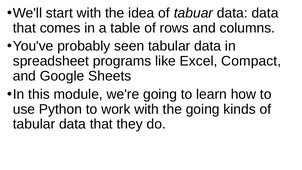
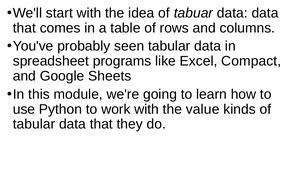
the going: going -> value (203, 109)
